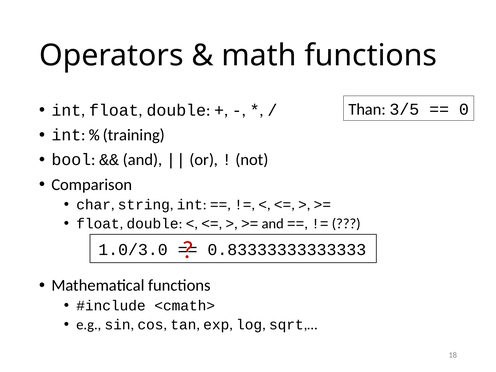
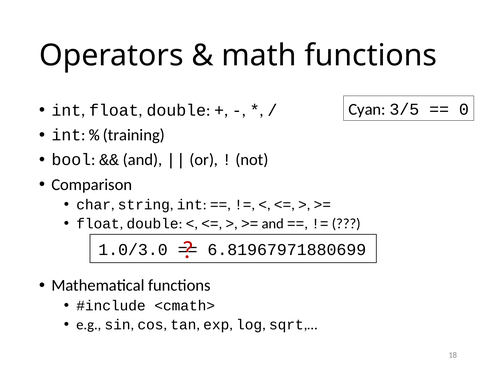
Than: Than -> Cyan (367, 109)
0.83333333333333: 0.83333333333333 -> 6.81967971880699 (287, 250)
